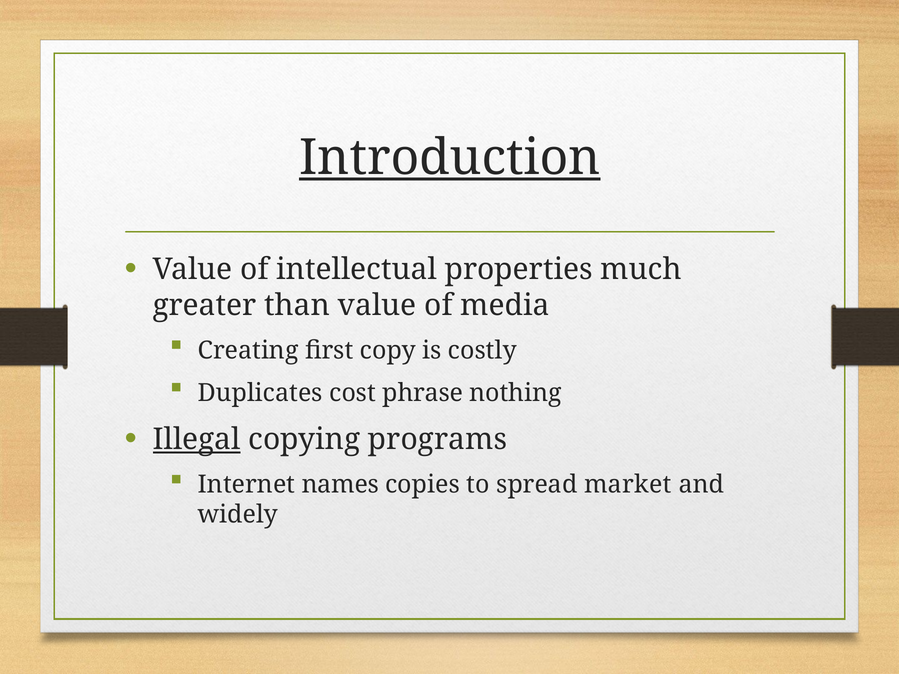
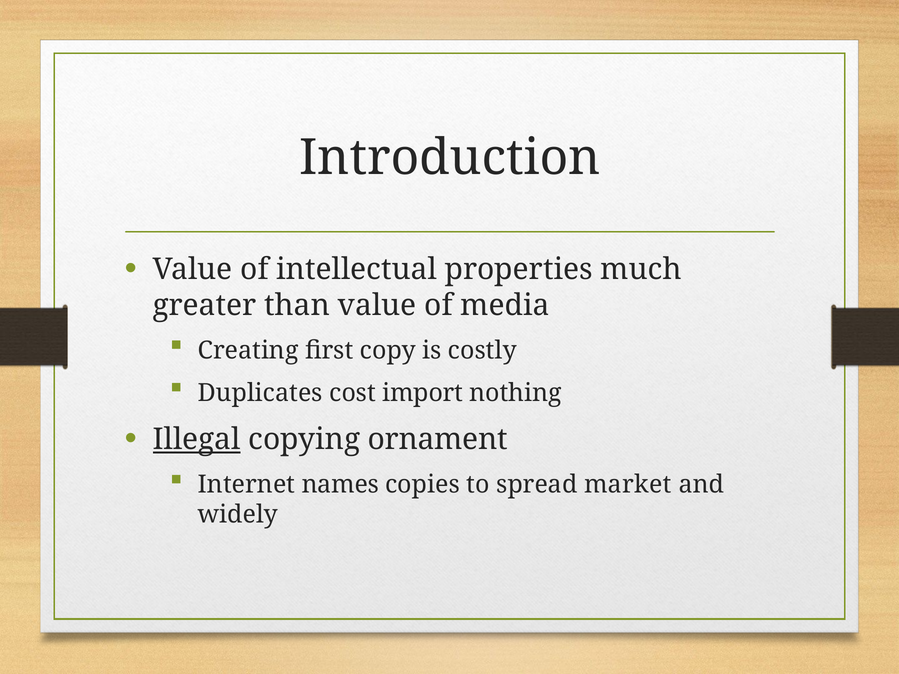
Introduction underline: present -> none (450, 158)
phrase: phrase -> import (423, 393)
programs: programs -> ornament (438, 440)
